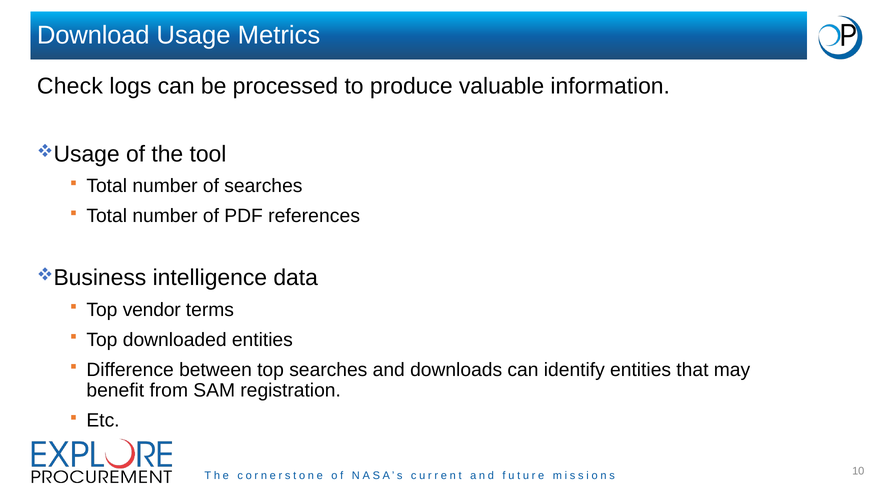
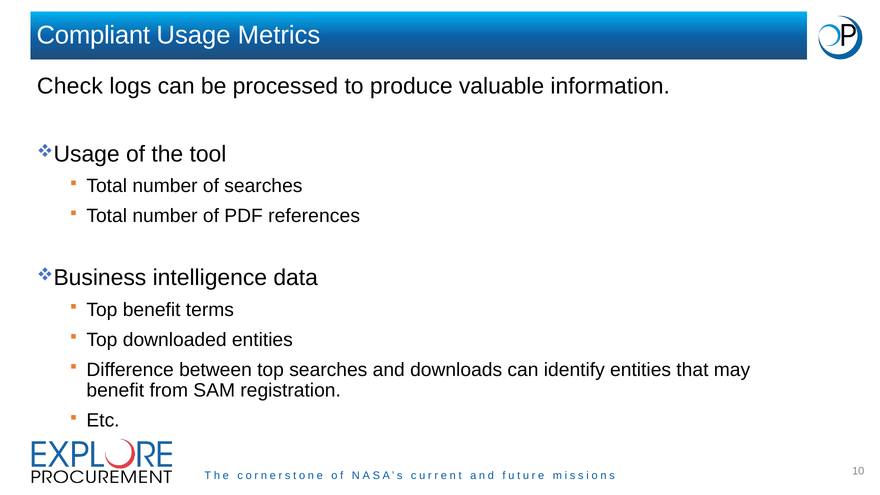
Download: Download -> Compliant (93, 35)
Top vendor: vendor -> benefit (152, 310)
